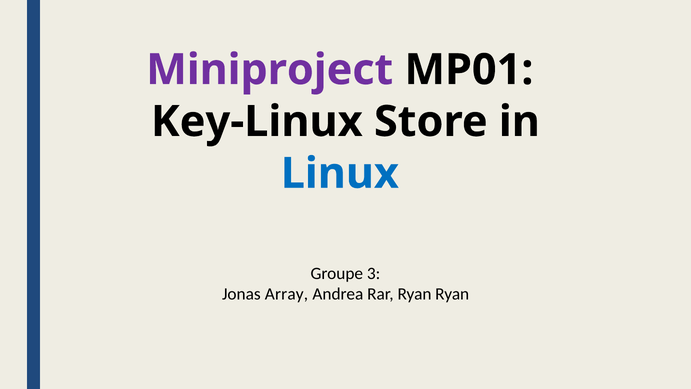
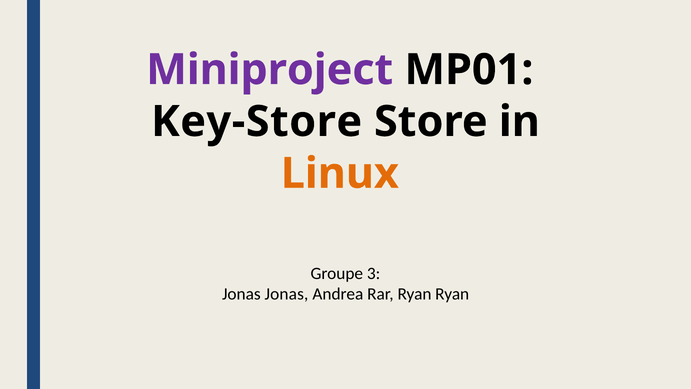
Key-Linux: Key-Linux -> Key-Store (257, 122)
Linux colour: blue -> orange (340, 173)
Jonas Array: Array -> Jonas (286, 294)
